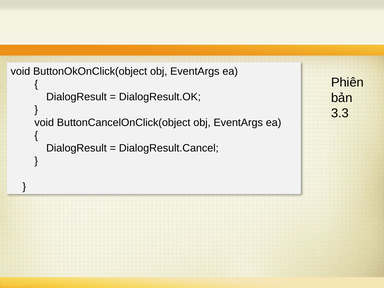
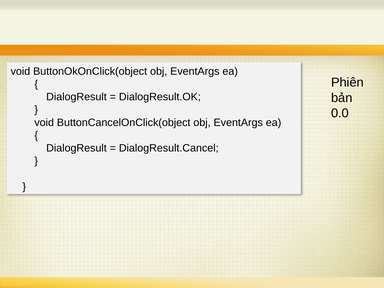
3.3: 3.3 -> 0.0 (340, 113)
